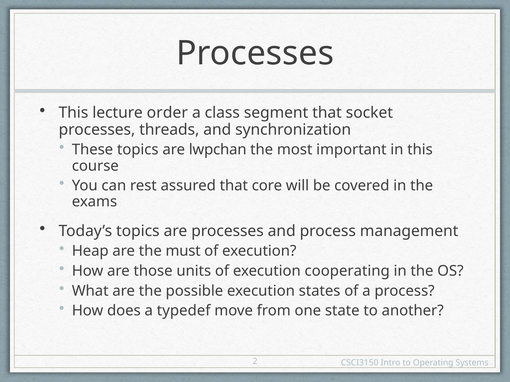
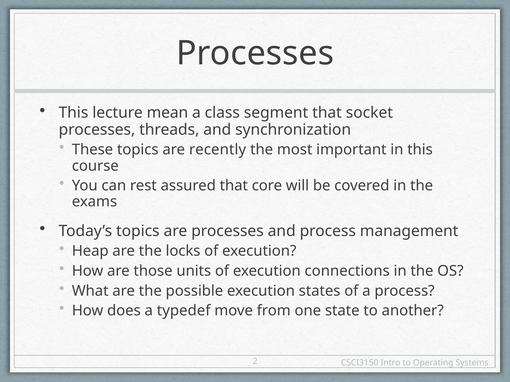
order: order -> mean (167, 113)
lwpchan: lwpchan -> recently (218, 150)
must: must -> locks (183, 251)
cooperating: cooperating -> connections (347, 271)
